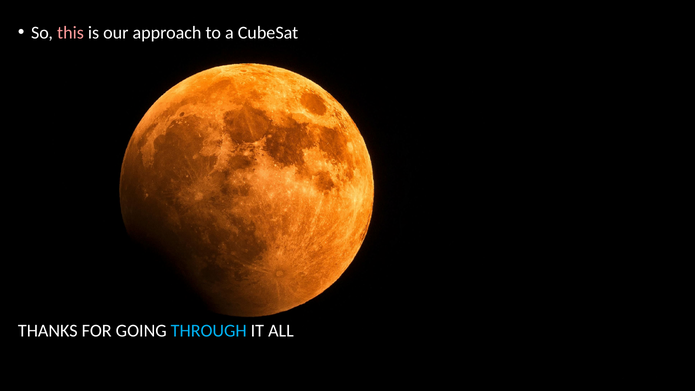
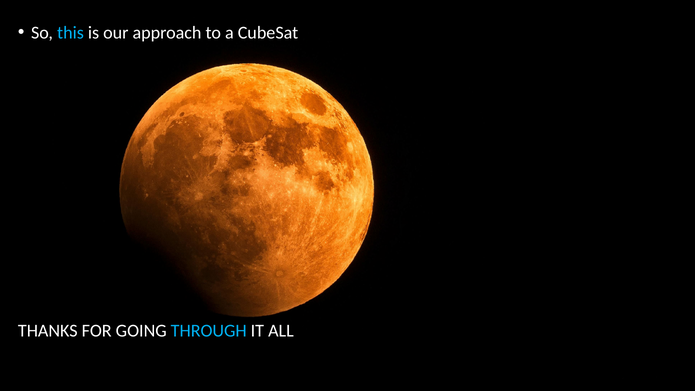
this colour: pink -> light blue (70, 33)
